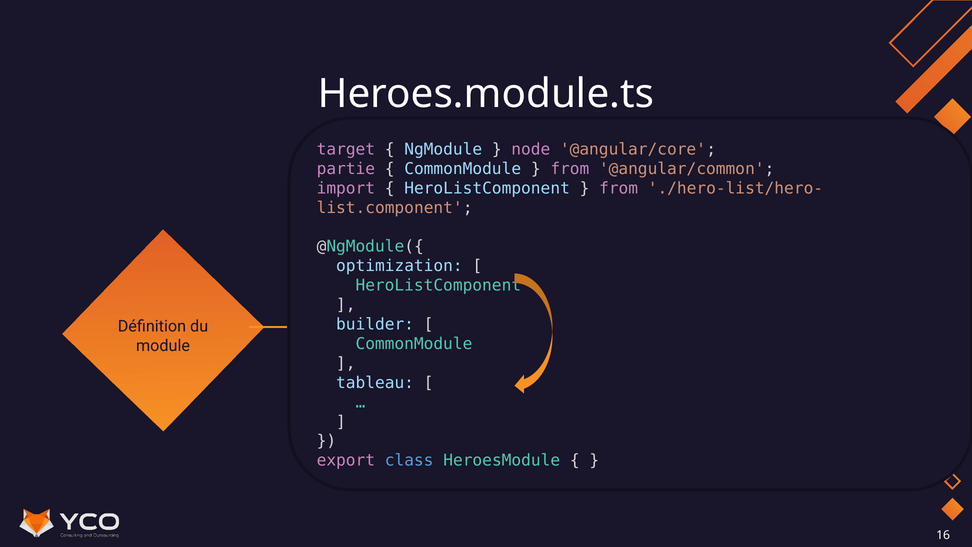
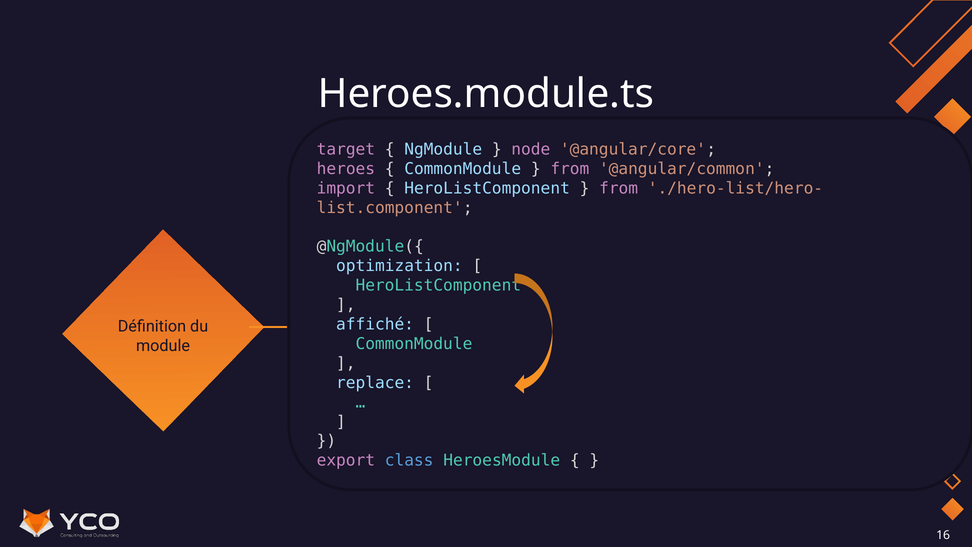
partie: partie -> heroes (346, 169)
builder: builder -> affiché (375, 324)
tableau: tableau -> replace (375, 383)
